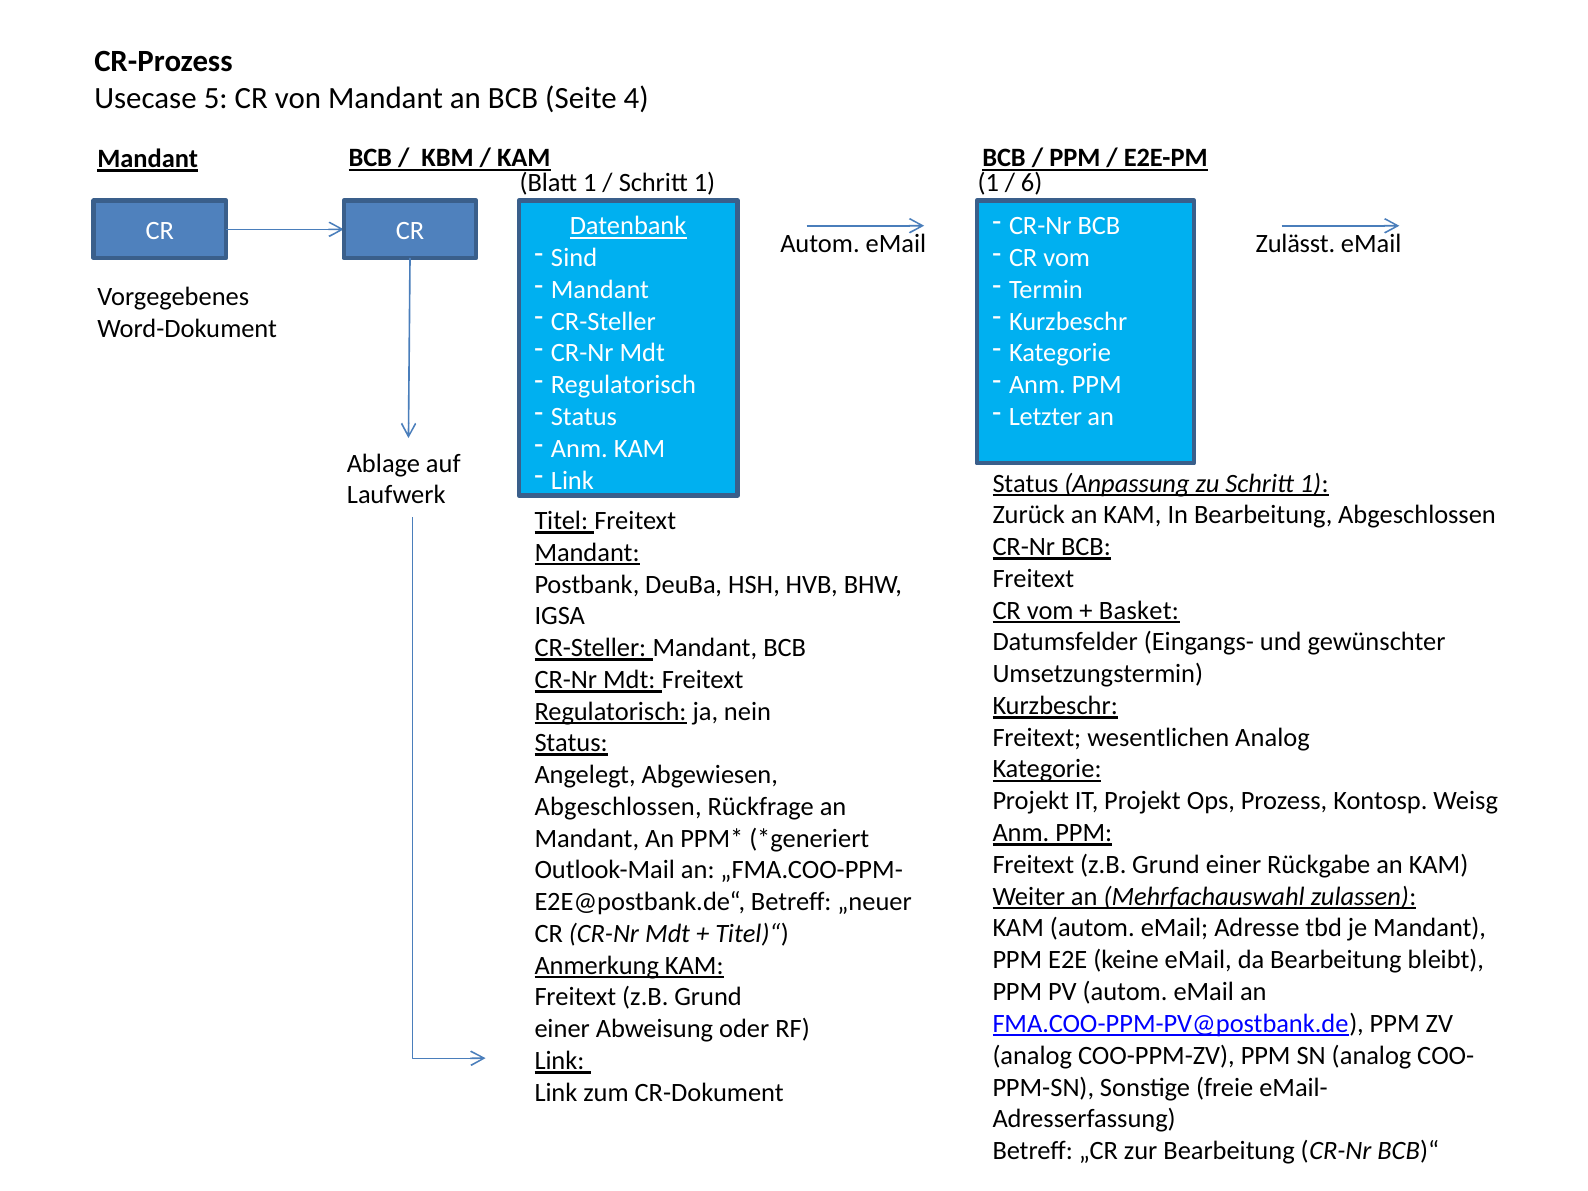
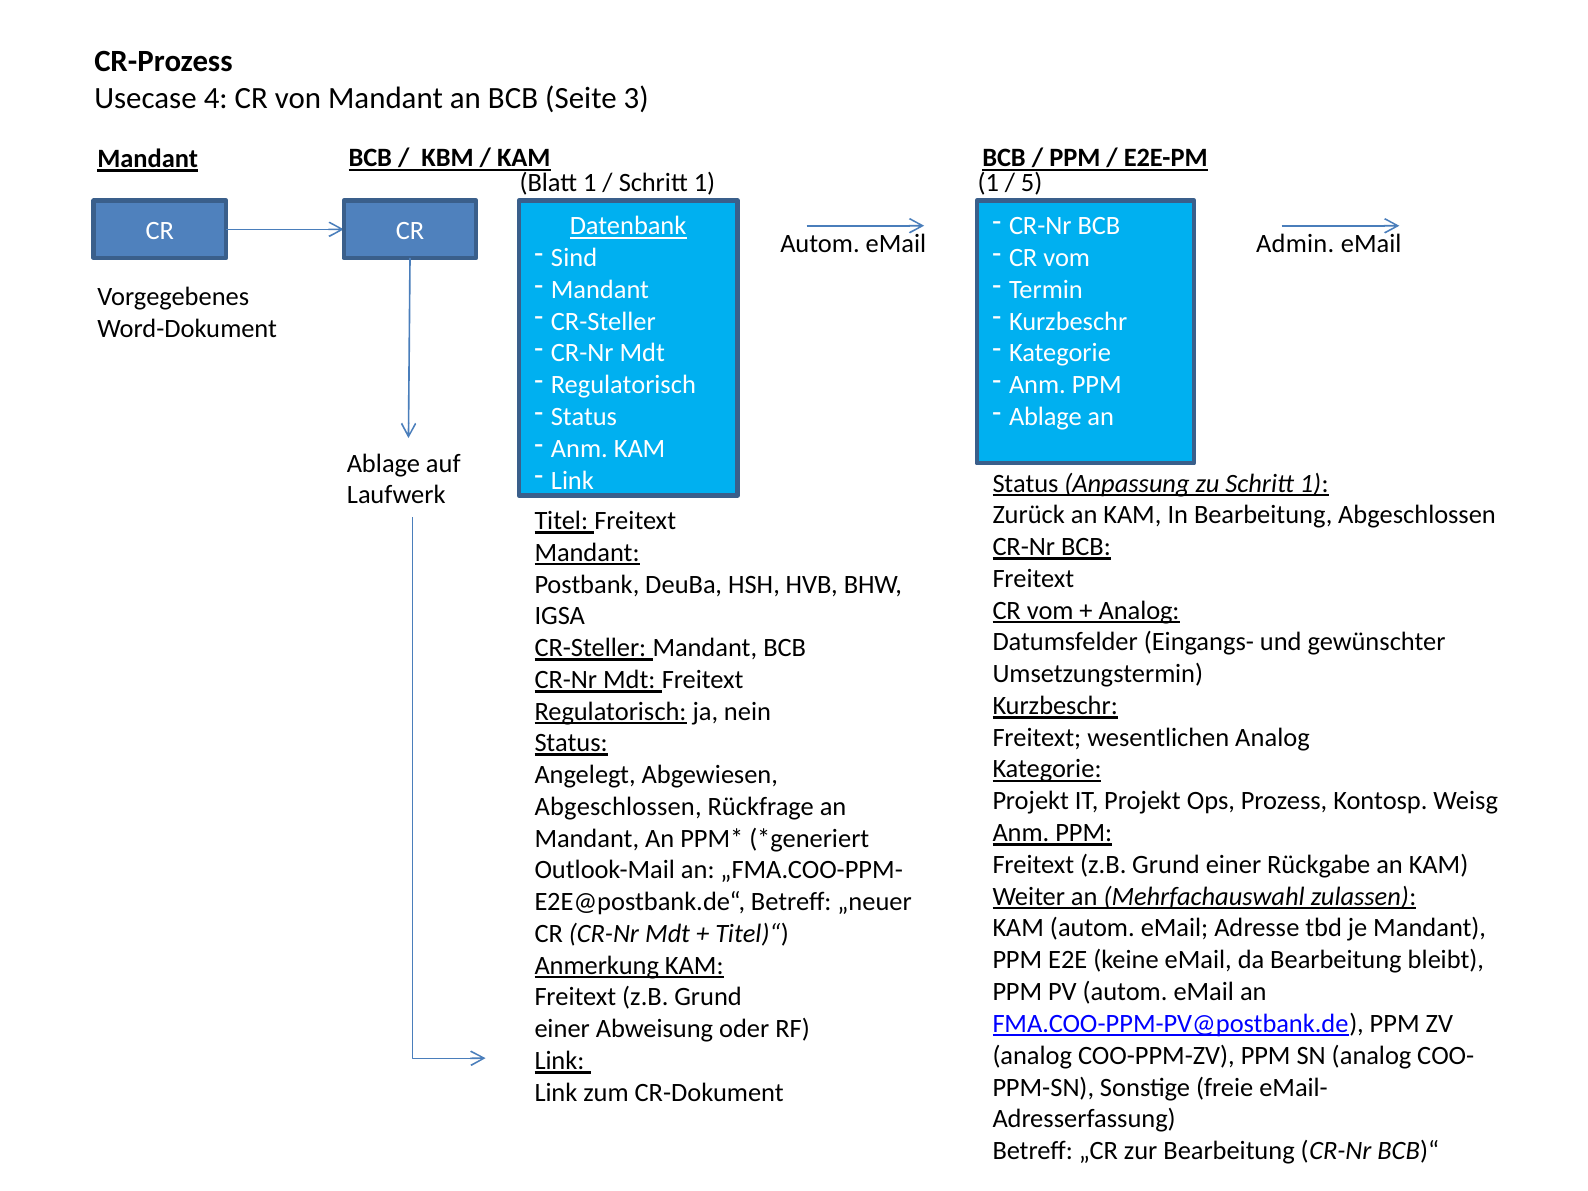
5: 5 -> 4 (216, 98)
4: 4 -> 3 (636, 98)
6: 6 -> 5 (1032, 183)
Zulässt: Zulässt -> Admin (1295, 243)
Letzter: Letzter -> Ablage (1045, 417)
Basket: Basket -> Analog (1139, 610)
